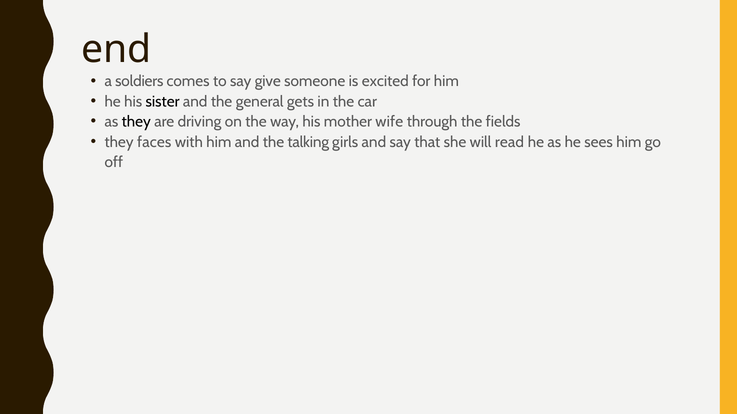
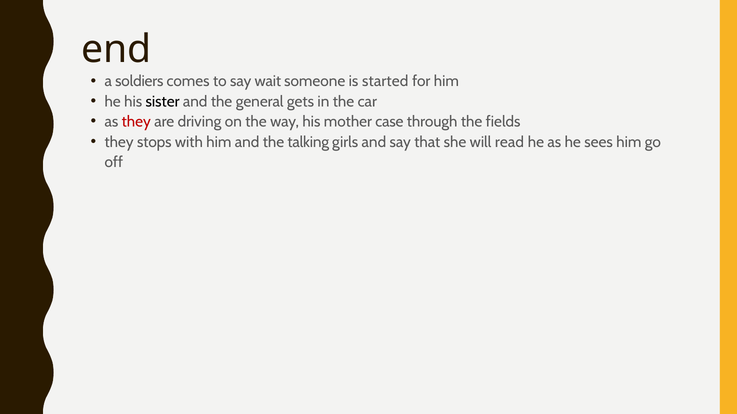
give: give -> wait (268, 81)
excited: excited -> started (385, 81)
they colour: black -> red (136, 122)
wife: wife -> case (389, 122)
faces: faces -> stops (154, 142)
